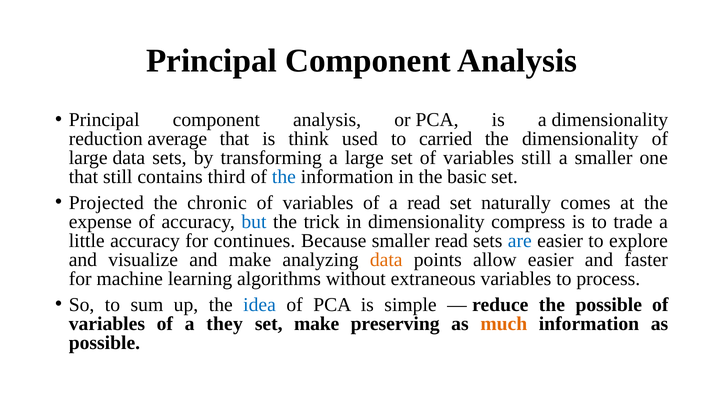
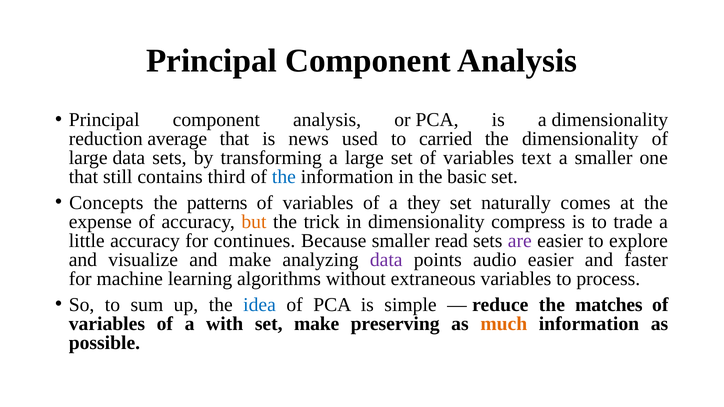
think: think -> news (309, 139)
variables still: still -> text (536, 158)
Projected: Projected -> Concepts (106, 203)
chronic: chronic -> patterns (217, 203)
a read: read -> they (424, 203)
but colour: blue -> orange (254, 222)
are colour: blue -> purple (520, 241)
data colour: orange -> purple (386, 260)
allow: allow -> audio (495, 260)
the possible: possible -> matches (609, 305)
they: they -> with (225, 324)
